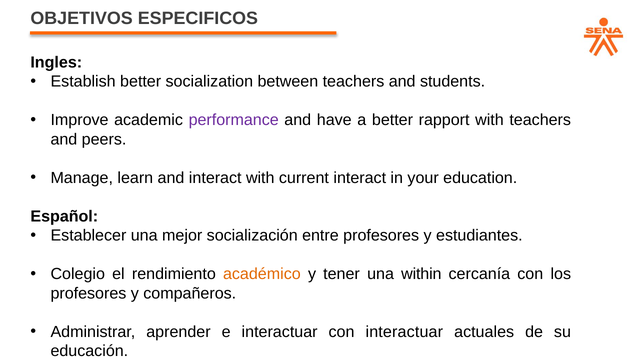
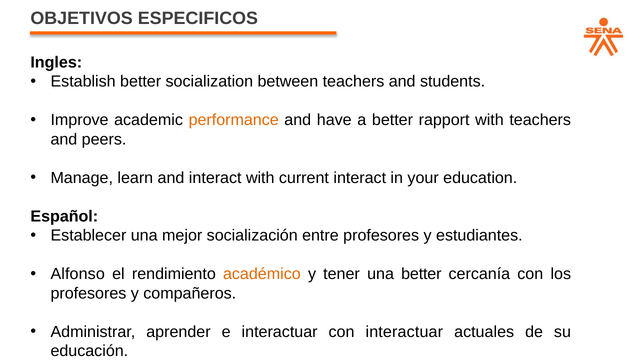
performance colour: purple -> orange (234, 120)
Colegio: Colegio -> Alfonso (78, 275)
una within: within -> better (421, 275)
